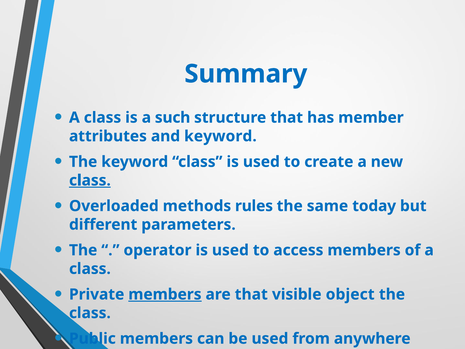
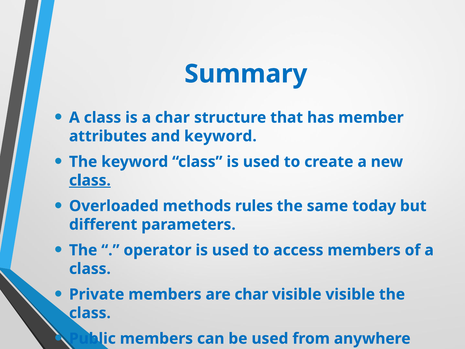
a such: such -> char (172, 117)
members underline: present -> none (165, 294)
are that: that -> char (251, 294)
visible object: object -> visible (350, 294)
